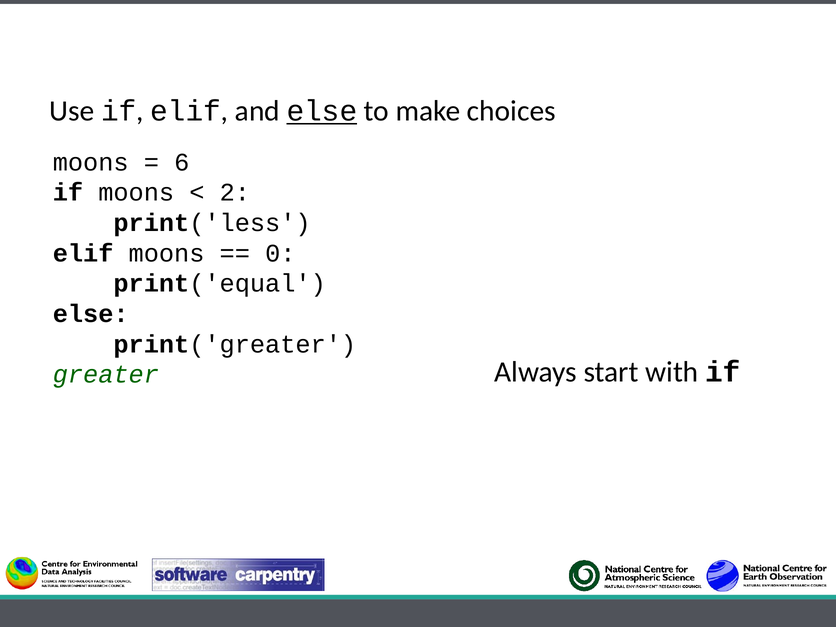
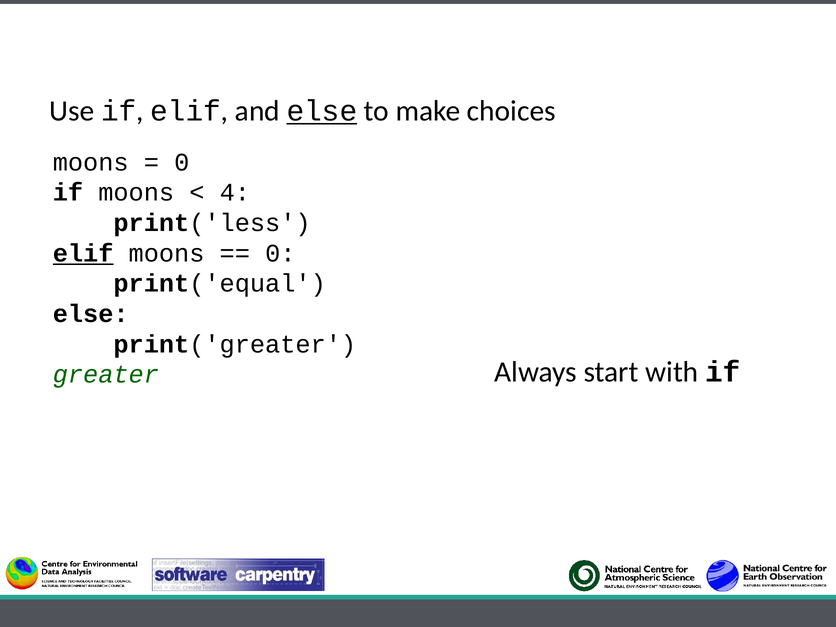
6: 6 -> 0 (182, 162)
2: 2 -> 4 (235, 192)
elif underline: none -> present (83, 253)
